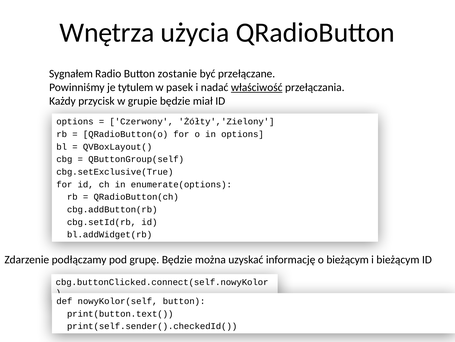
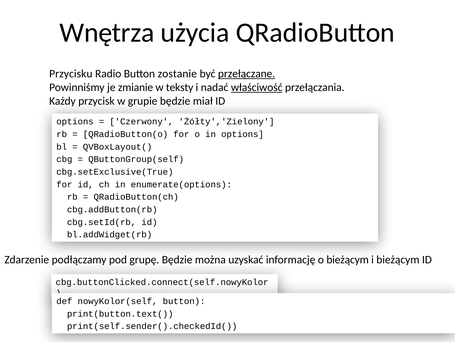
Sygnałem: Sygnałem -> Przycisku (71, 74)
przełączane underline: none -> present (247, 74)
tytulem: tytulem -> zmianie (136, 87)
pasek: pasek -> teksty (180, 87)
